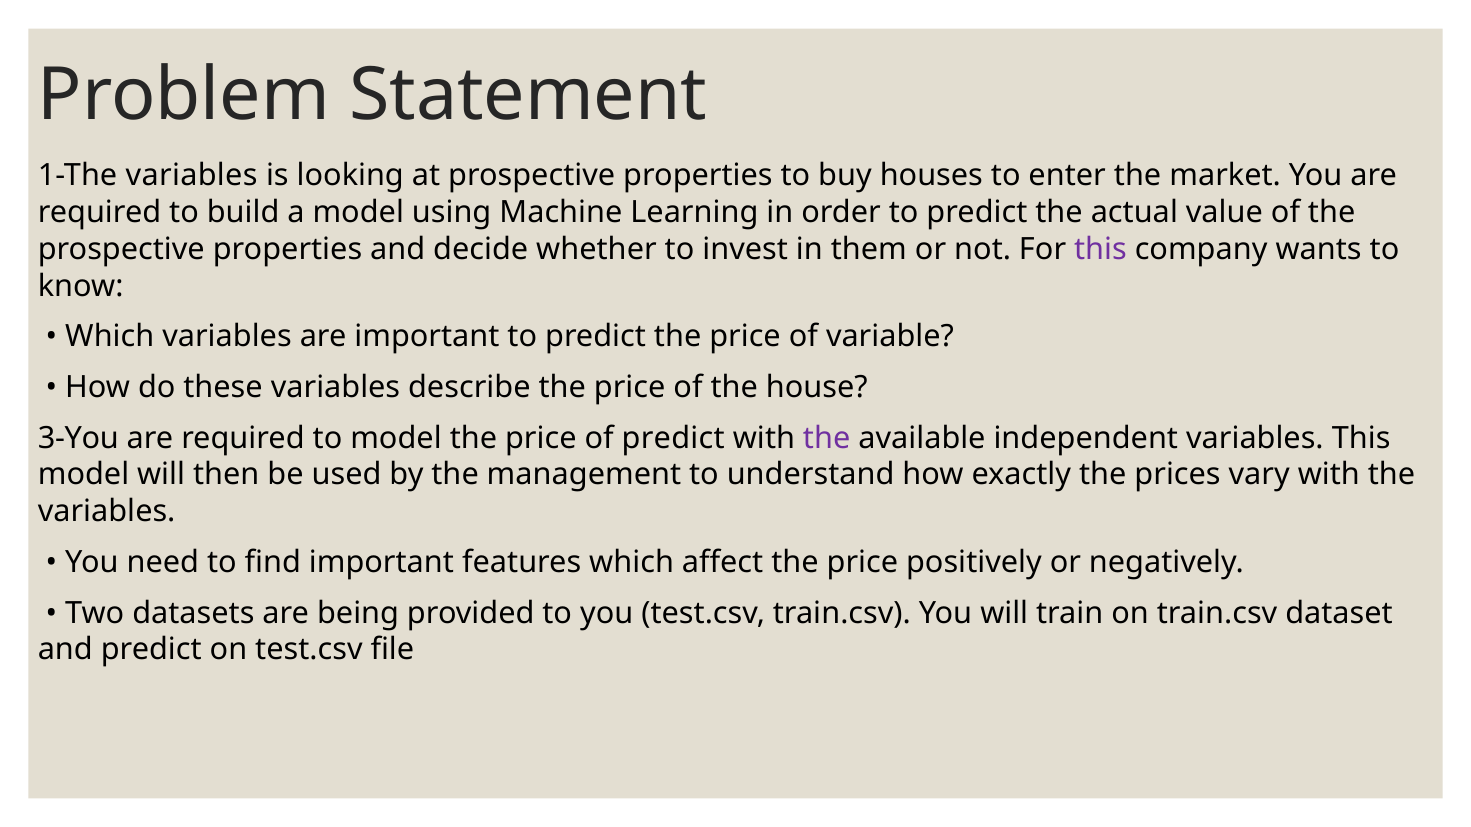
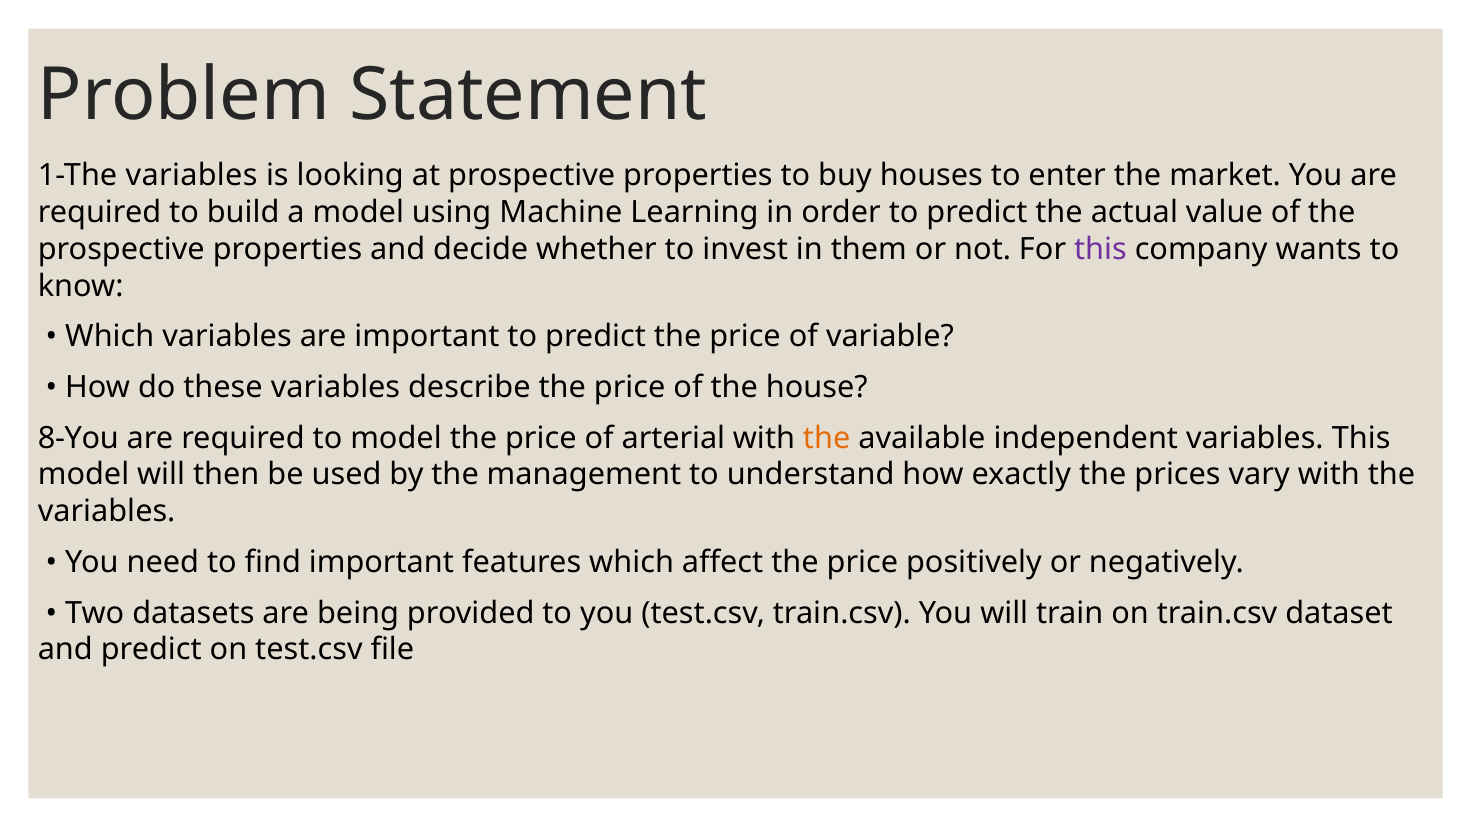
3-You: 3-You -> 8-You (78, 438)
of predict: predict -> arterial (673, 438)
the colour: purple -> orange (827, 438)
